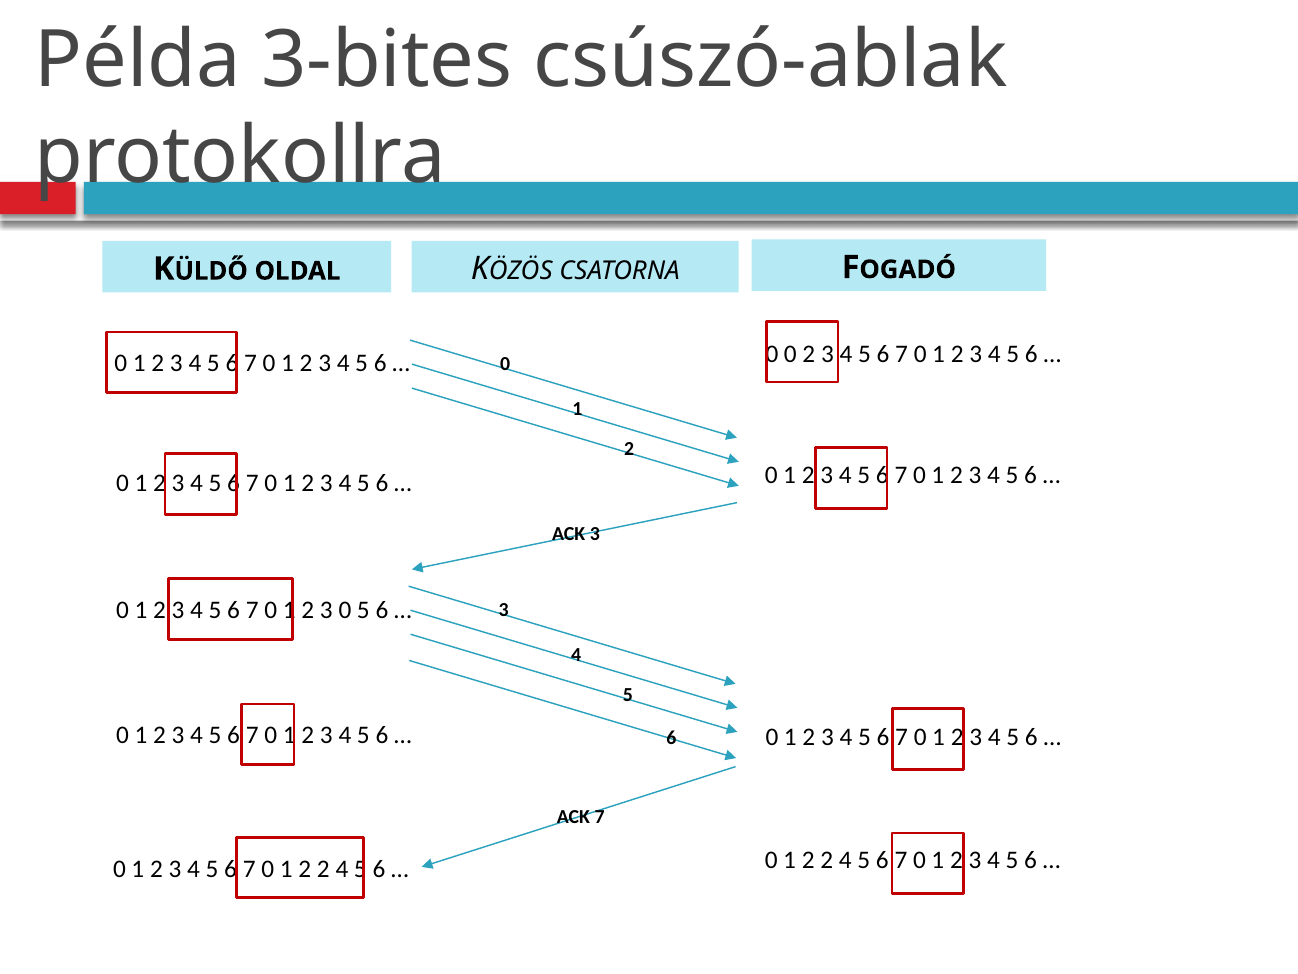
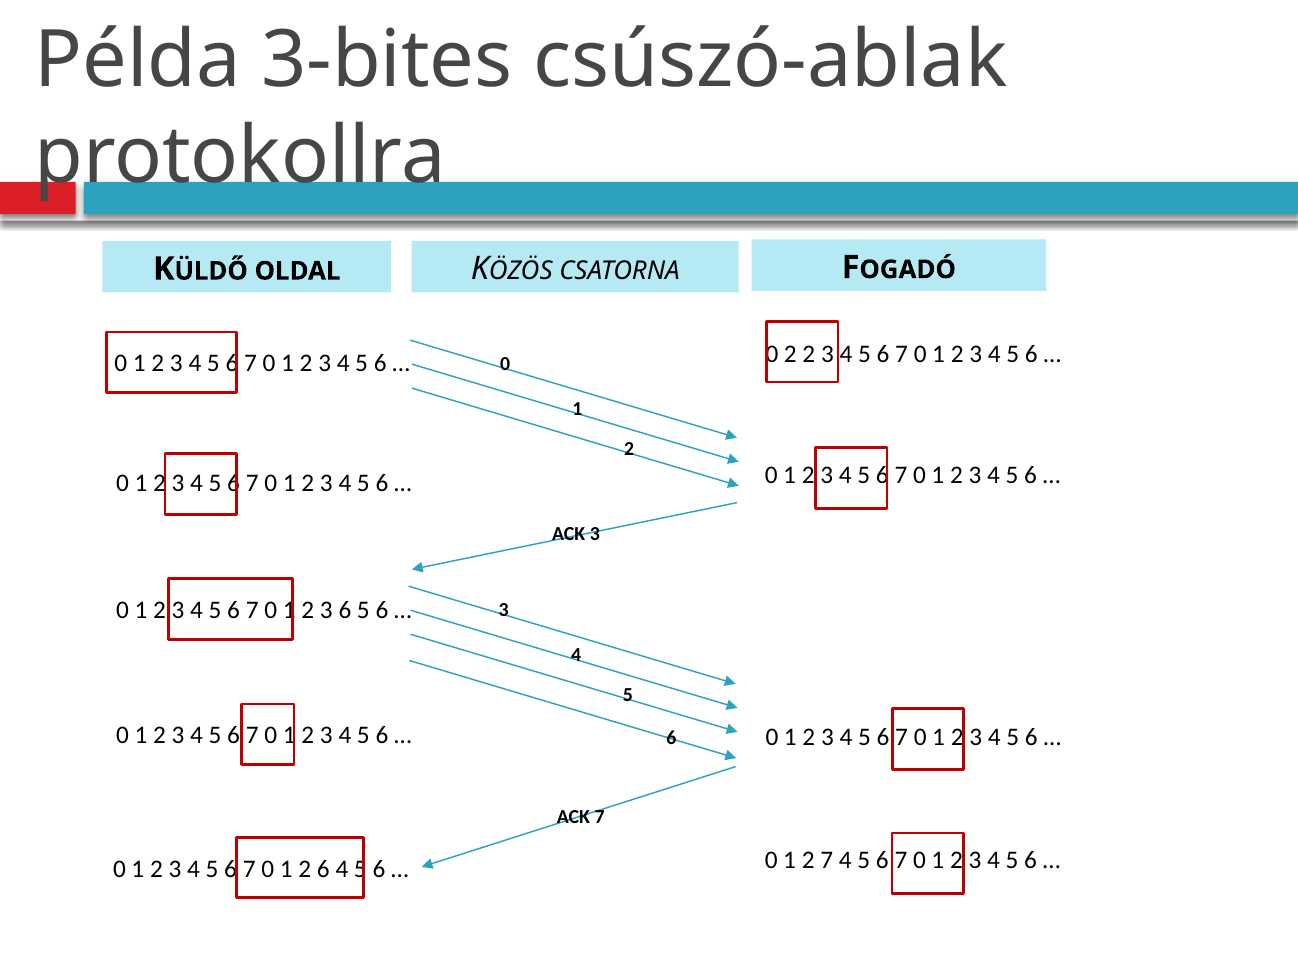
0 0: 0 -> 2 (790, 354)
3 0: 0 -> 6 (345, 610)
2: 2 -> 7 (827, 860)
2: 2 -> 6 (323, 868)
